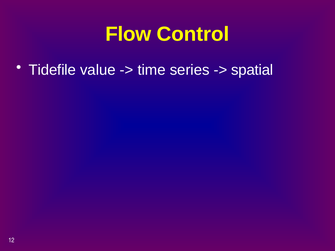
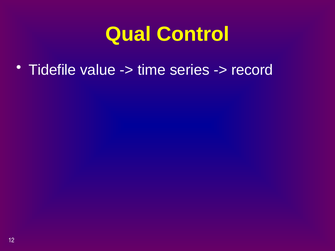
Flow: Flow -> Qual (128, 34)
spatial: spatial -> record (252, 70)
